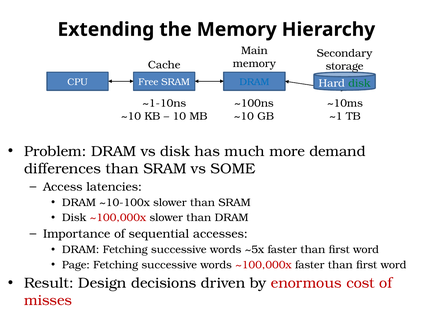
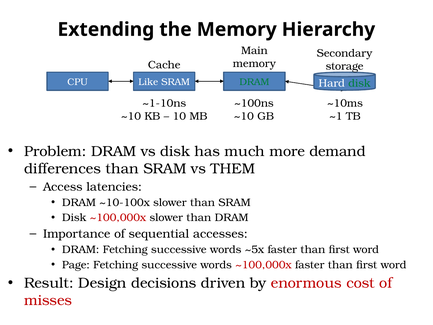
Free: Free -> Like (148, 82)
DRAM colour: blue -> green (254, 82)
SOME: SOME -> THEM (233, 168)
